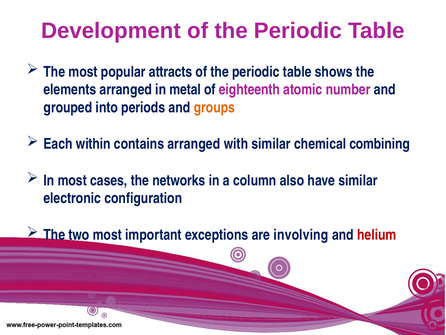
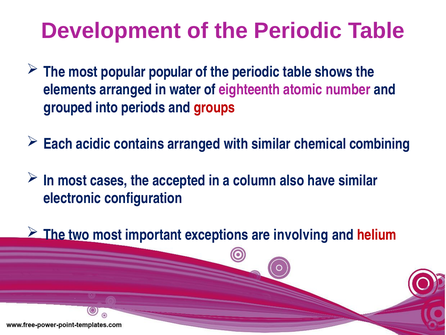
popular attracts: attracts -> popular (171, 72)
metal: metal -> water (185, 90)
groups colour: orange -> red (214, 107)
within: within -> acidic (93, 144)
networks: networks -> accepted (179, 180)
